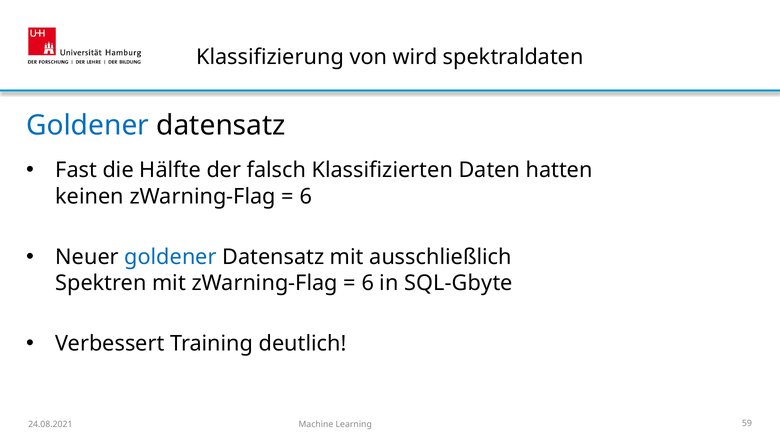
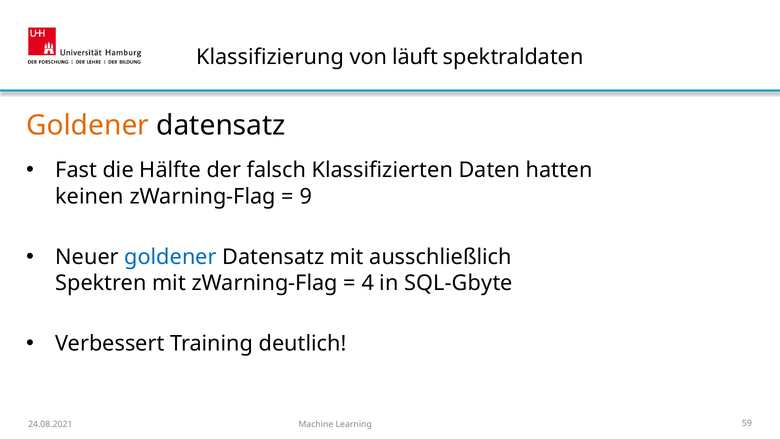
wird: wird -> läuft (415, 57)
Goldener colour: blue -> orange (88, 125)
6: 6 -> 9 (306, 196)
6: 6 -> 4 (368, 283)
